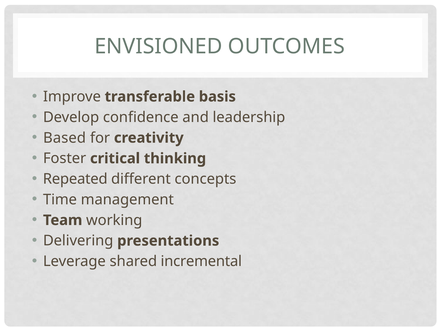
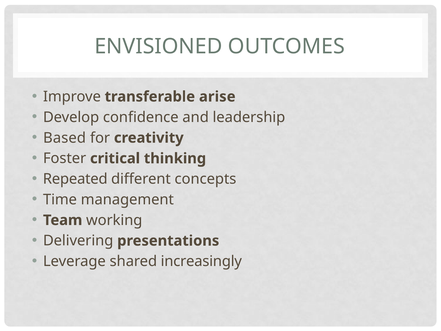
basis: basis -> arise (217, 97)
incremental: incremental -> increasingly (201, 261)
